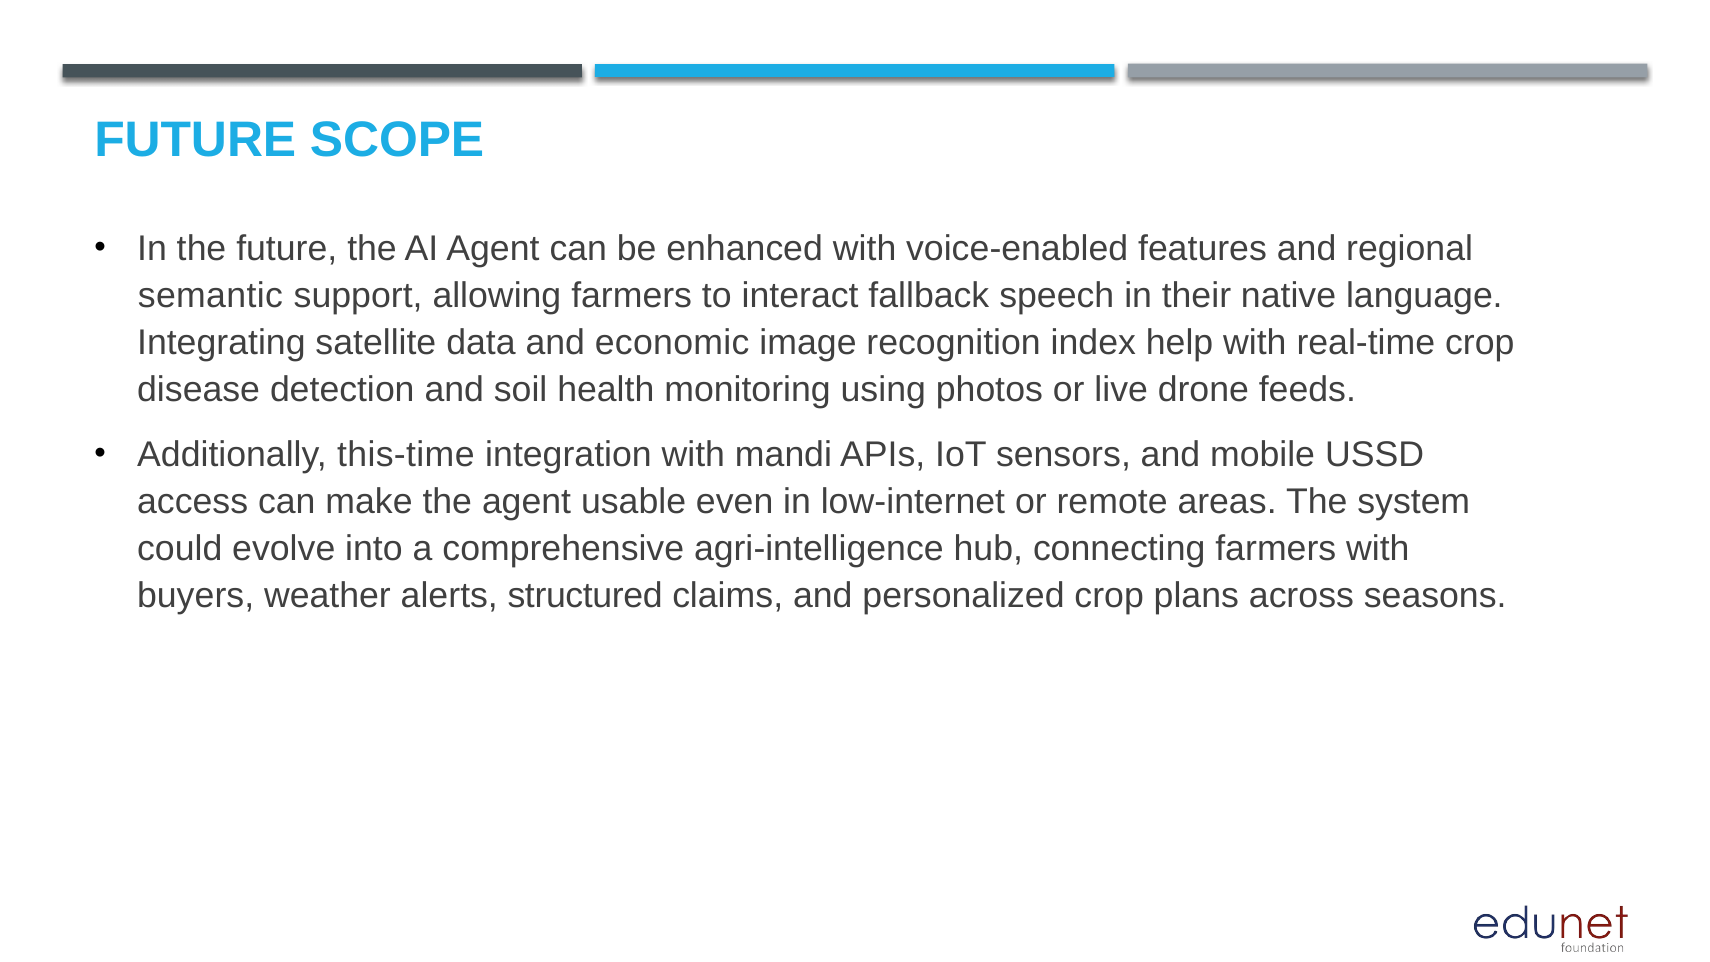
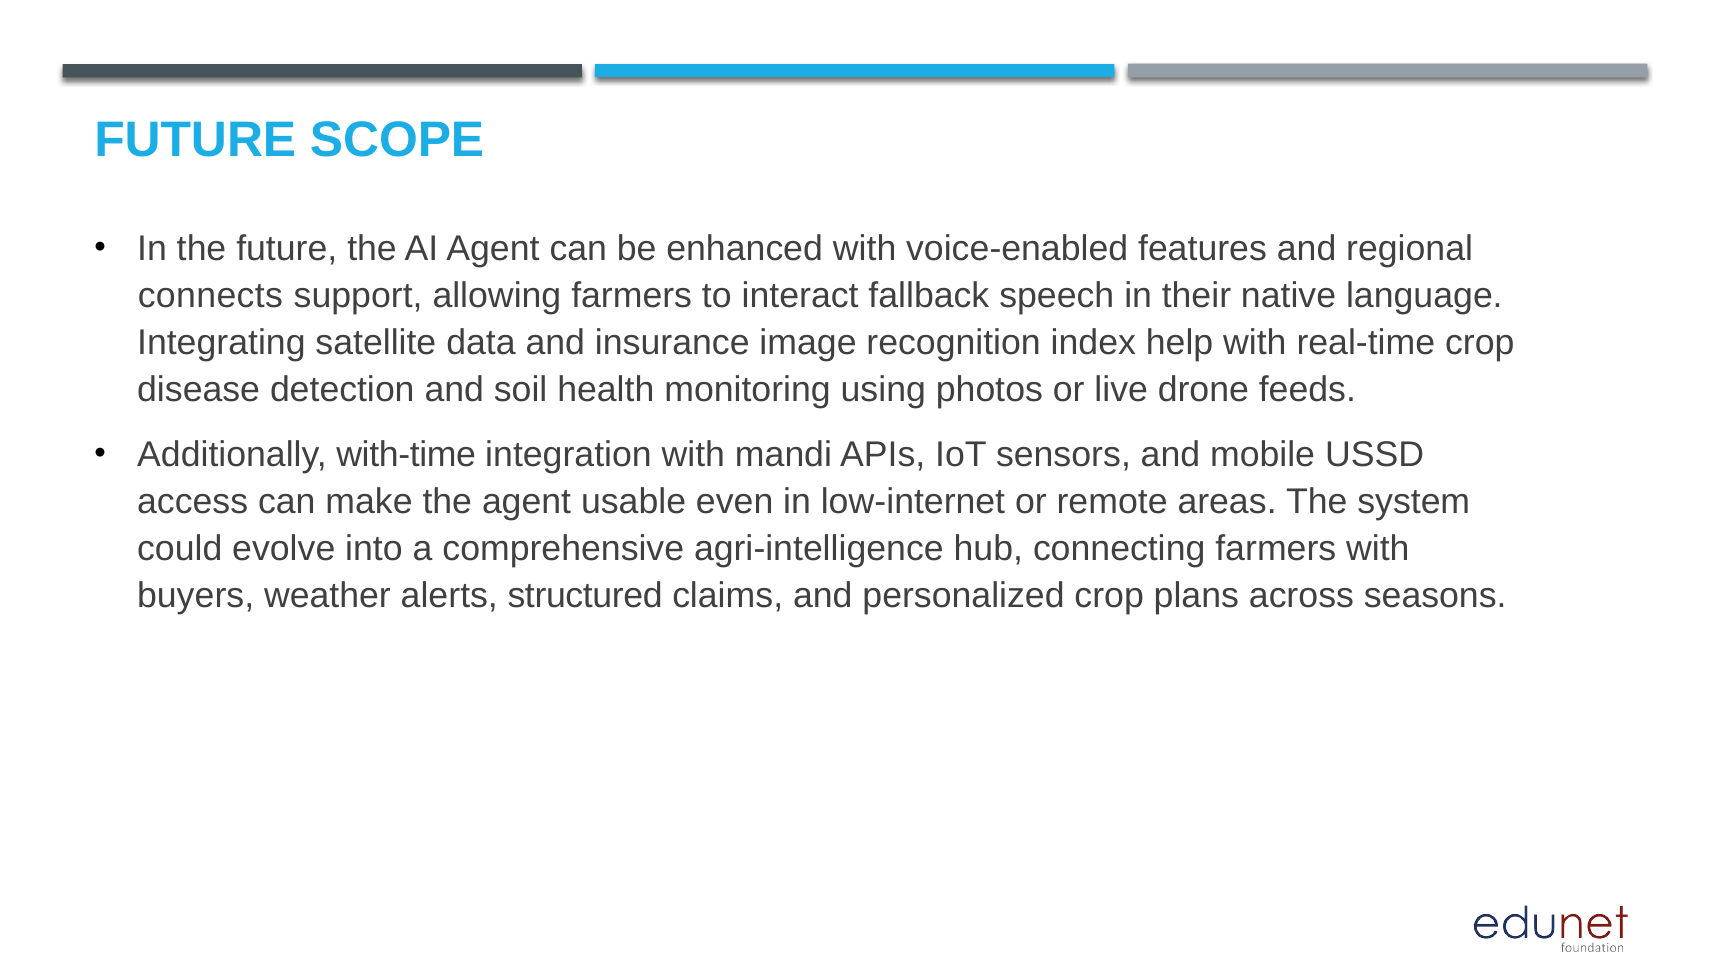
semantic: semantic -> connects (210, 296)
economic: economic -> insurance (672, 343)
this-time: this-time -> with-time (406, 455)
